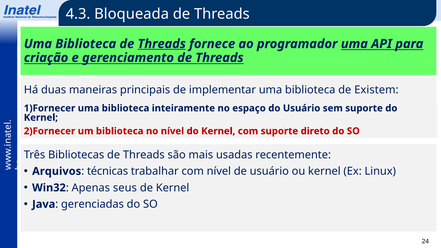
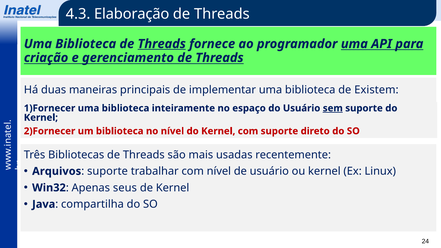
Bloqueada: Bloqueada -> Elaboração (132, 14)
sem underline: none -> present (333, 108)
técnicas: técnicas -> suporte (107, 171)
gerenciadas: gerenciadas -> compartilha (92, 204)
